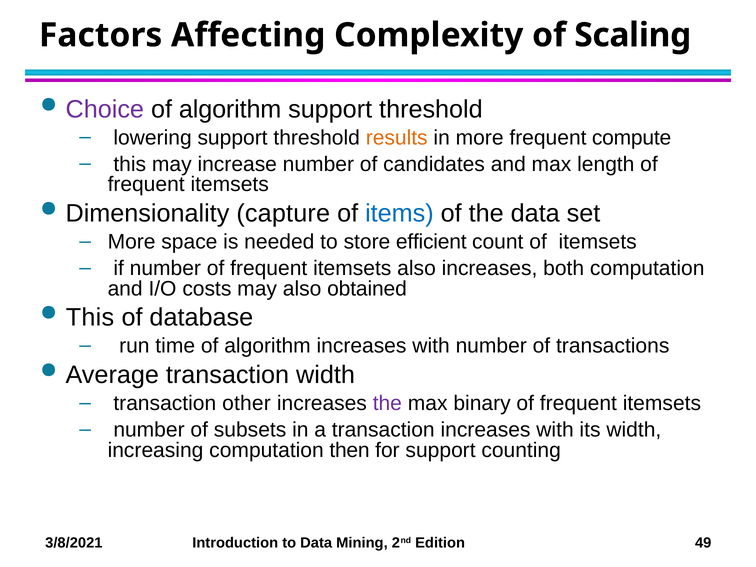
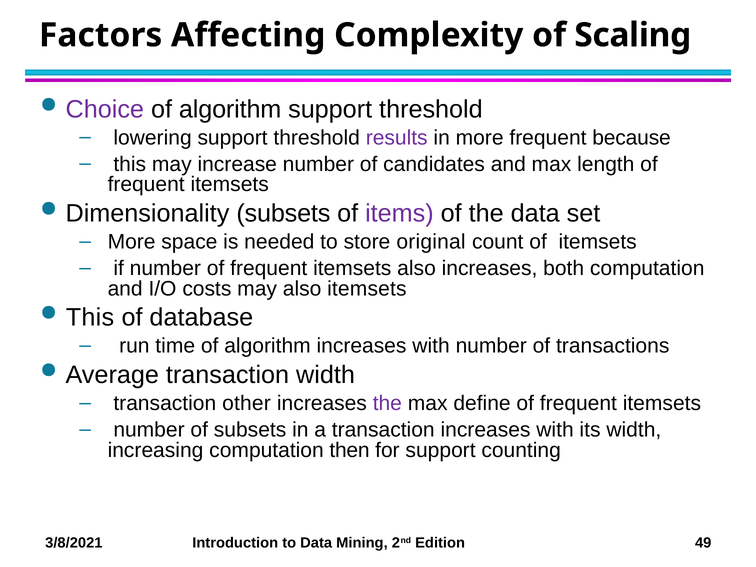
results colour: orange -> purple (397, 138)
compute: compute -> because (632, 138)
Dimensionality capture: capture -> subsets (283, 213)
items colour: blue -> purple (399, 213)
efficient: efficient -> original (431, 242)
also obtained: obtained -> itemsets (367, 289)
binary: binary -> define (482, 403)
